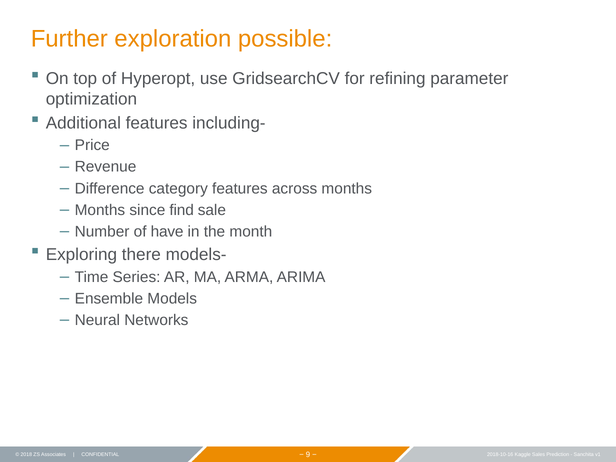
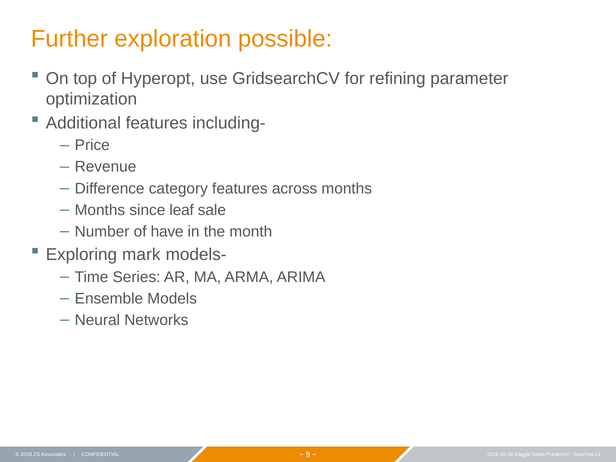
find: find -> leaf (182, 210)
there: there -> mark (141, 255)
